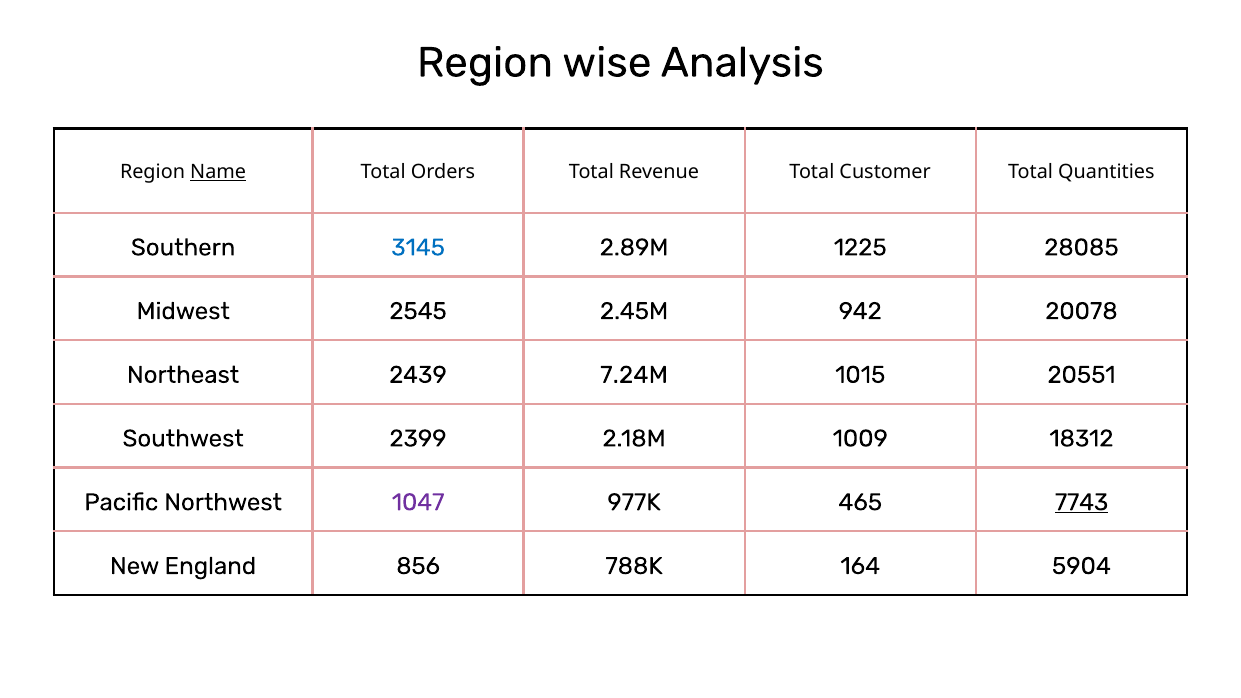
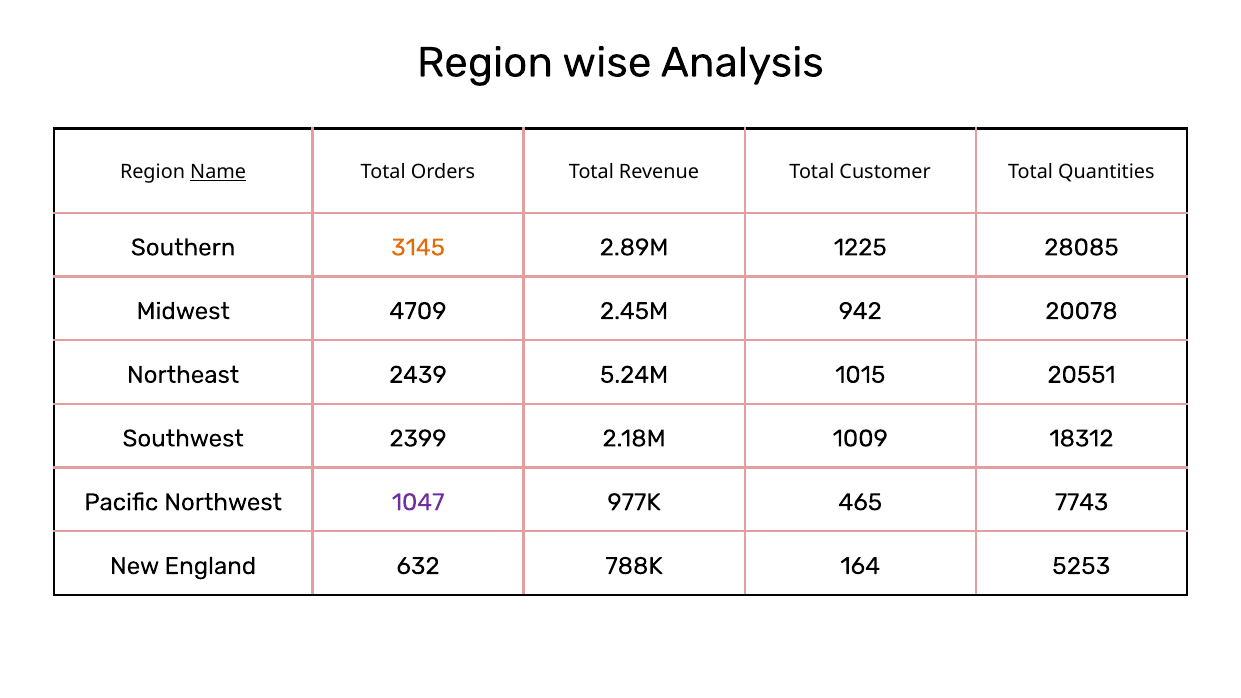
3145 colour: blue -> orange (418, 247)
2545: 2545 -> 4709 (418, 311)
7.24M: 7.24M -> 5.24M (634, 375)
7743 underline: present -> none (1082, 502)
856: 856 -> 632 (418, 566)
5904: 5904 -> 5253 (1081, 566)
